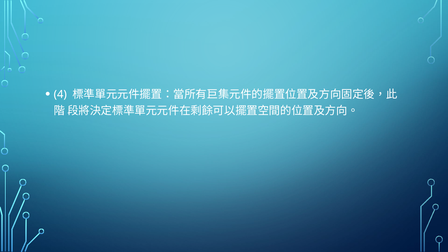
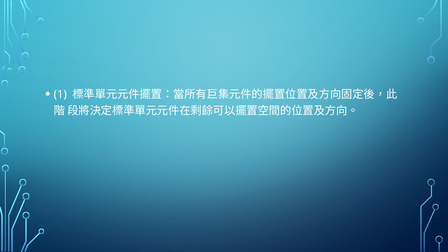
4: 4 -> 1 (60, 95)
